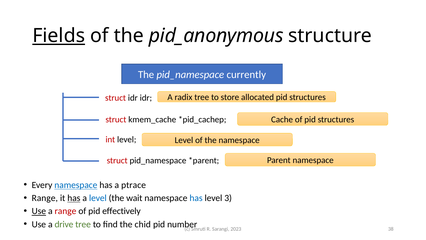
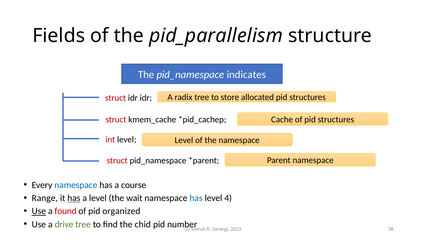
Fields underline: present -> none (59, 36)
pid_anonymous: pid_anonymous -> pid_parallelism (216, 36)
currently: currently -> indicates (246, 75)
namespace underline: present -> none (76, 185)
ptrace: ptrace -> course (134, 185)
level colour: blue -> black (98, 198)
3: 3 -> 4 (228, 198)
a range: range -> found (66, 211)
effectively: effectively -> organized (121, 211)
